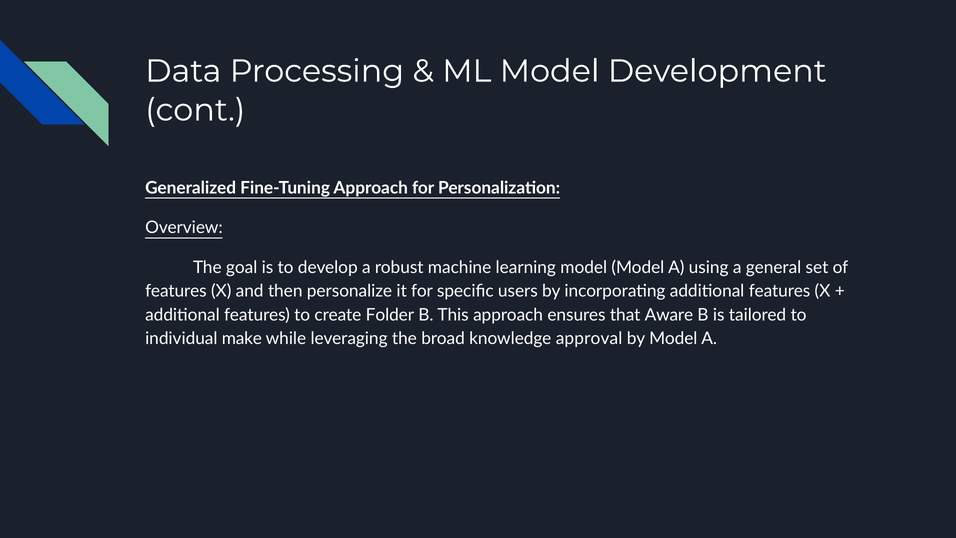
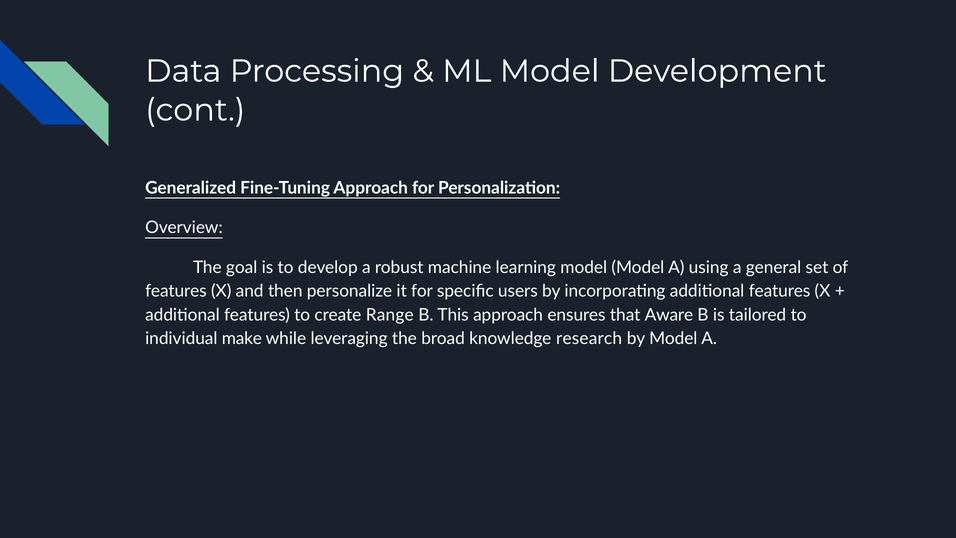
Folder: Folder -> Range (390, 315)
approval: approval -> research (589, 339)
